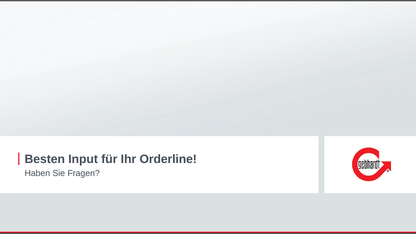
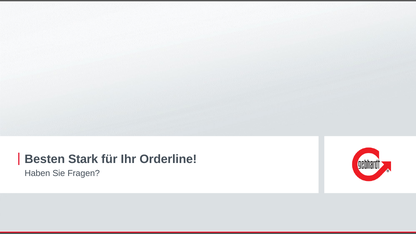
Input: Input -> Stark (83, 159)
